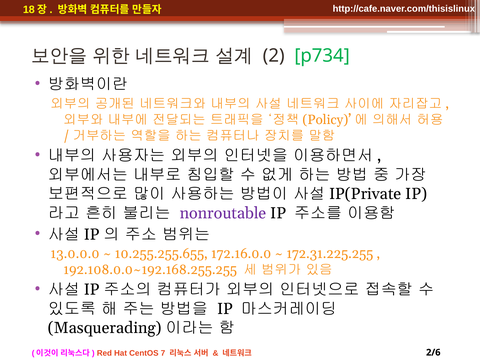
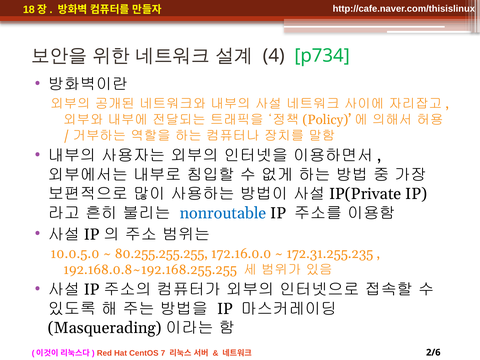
2: 2 -> 4 (274, 56)
nonroutable colour: purple -> blue (223, 213)
13.0.0.0: 13.0.0.0 -> 10.0.5.0 (75, 254)
10.255.255.655: 10.255.255.655 -> 80.255.255.255 (161, 254)
172.31.225.255: 172.31.225.255 -> 172.31.255.235 (330, 254)
192.108.0.0~192.168.255.255: 192.108.0.0~192.168.255.255 -> 192.168.0.8~192.168.255.255 (150, 270)
